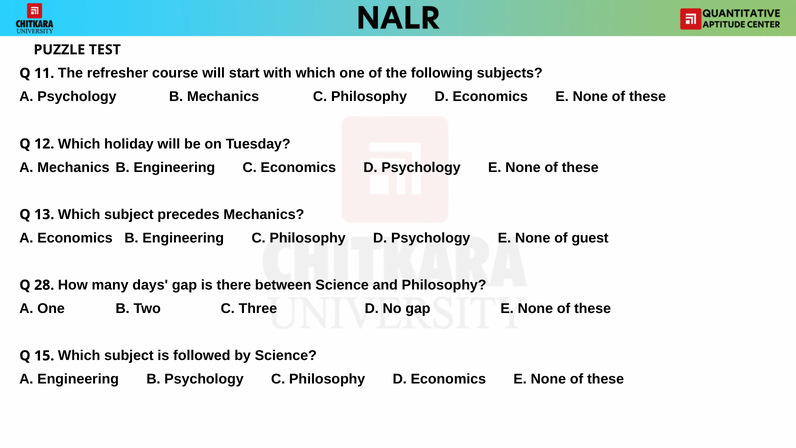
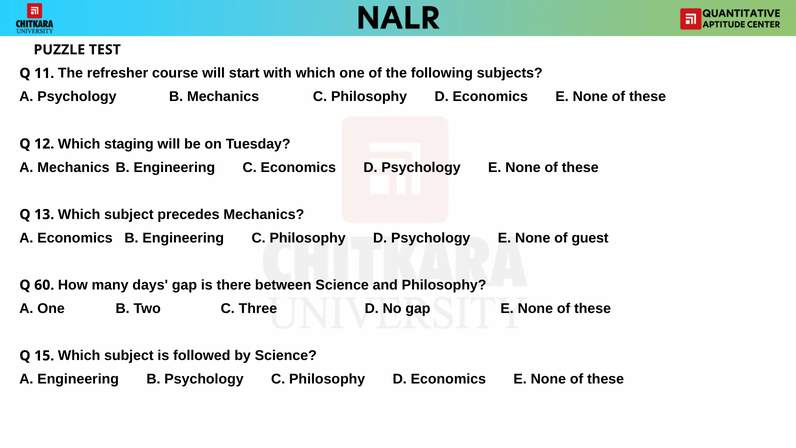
holiday: holiday -> staging (129, 144)
28: 28 -> 60 (44, 285)
